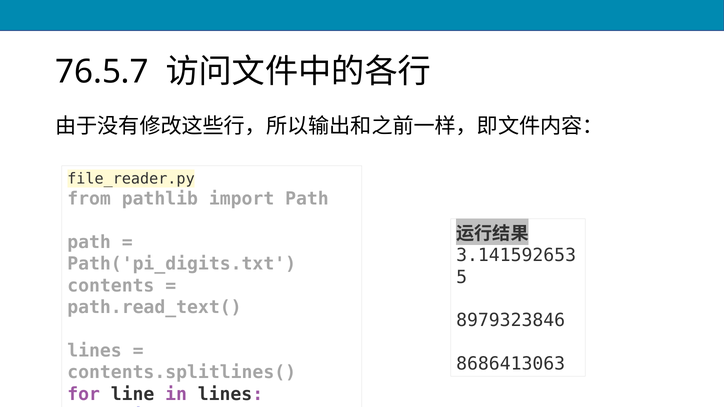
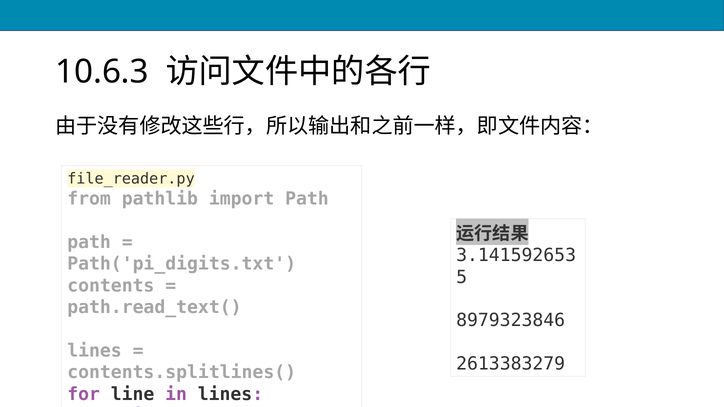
76.5.7: 76.5.7 -> 10.6.3 (102, 72)
8686413063: 8686413063 -> 2613383279 (511, 364)
